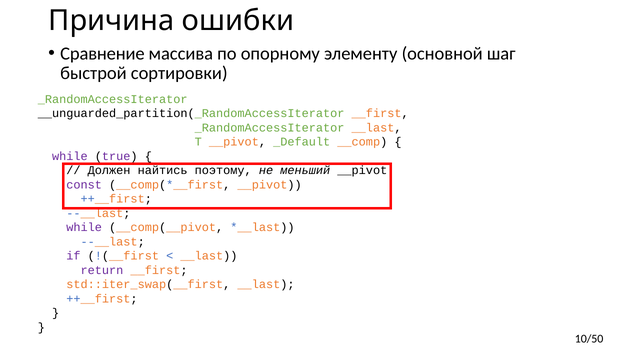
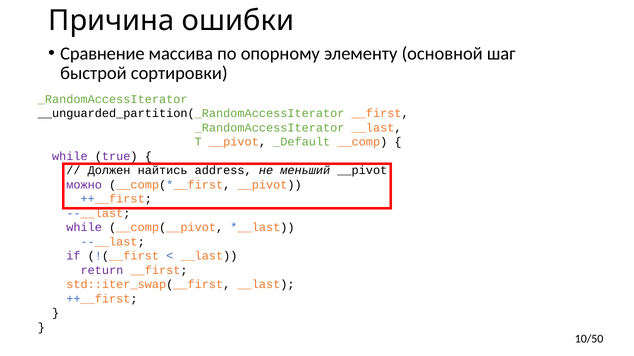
поэтому: поэтому -> address (223, 171)
const: const -> можно (84, 185)
